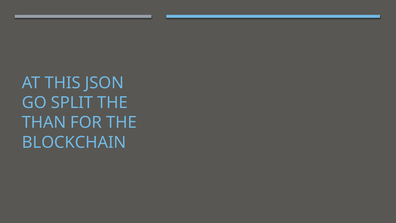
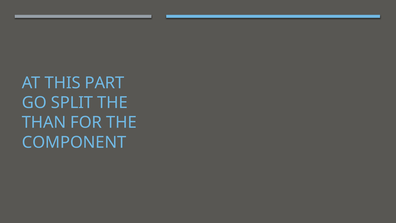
JSON: JSON -> PART (104, 83)
BLOCKCHAIN: BLOCKCHAIN -> COMPONENT (74, 142)
